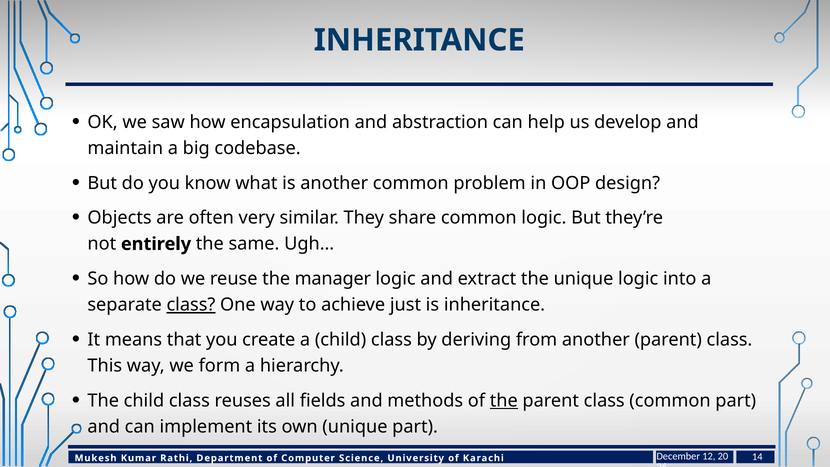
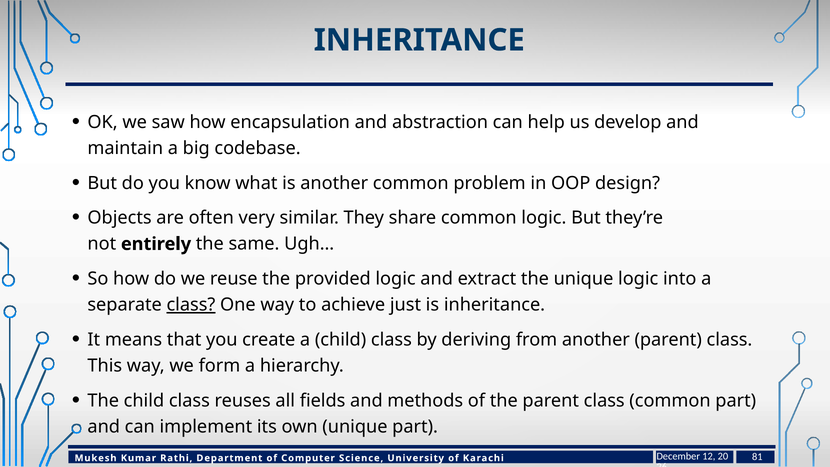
manager: manager -> provided (333, 279)
the underline: present -> none (504, 400)
14: 14 -> 81 (757, 457)
